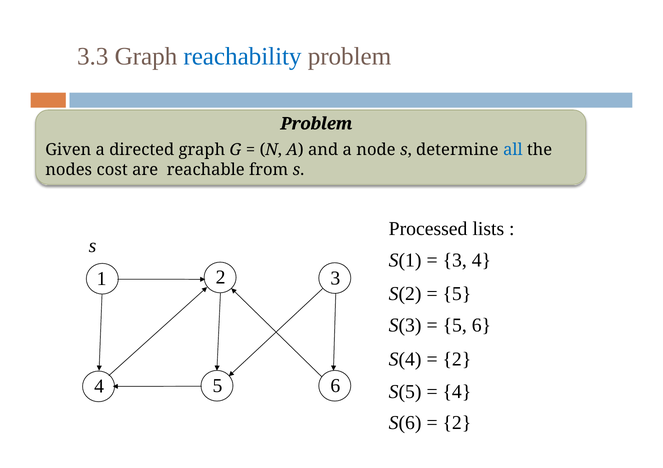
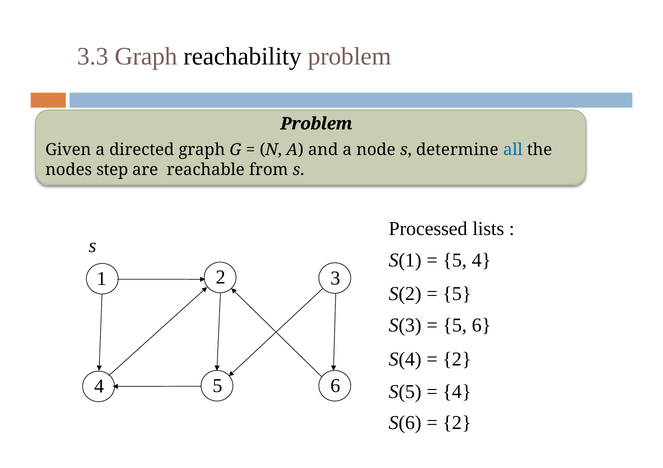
reachability colour: blue -> black (243, 57)
cost: cost -> step (112, 170)
3: 3 -> 5 (455, 261)
